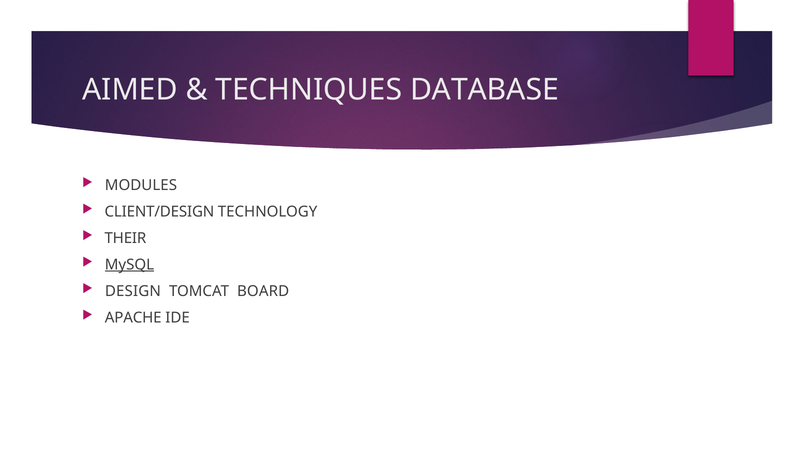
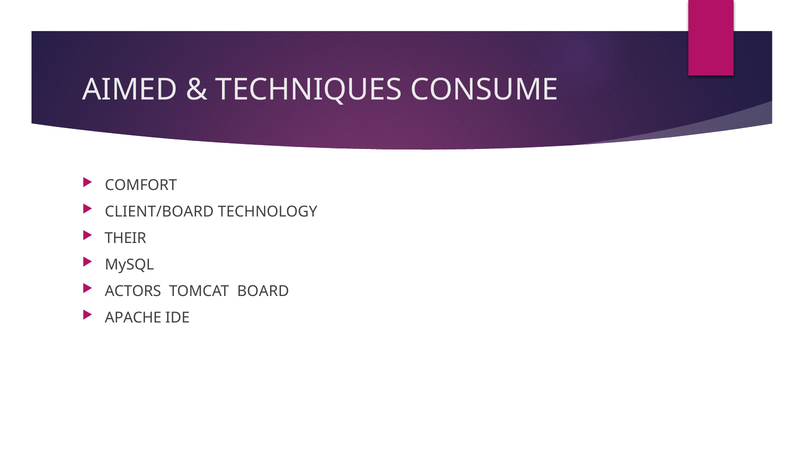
DATABASE: DATABASE -> CONSUME (484, 90)
MODULES: MODULES -> COMFORT (141, 185)
CLIENT/DESIGN: CLIENT/DESIGN -> CLIENT/BOARD (159, 211)
MySQL underline: present -> none (129, 264)
DESIGN: DESIGN -> ACTORS (133, 291)
